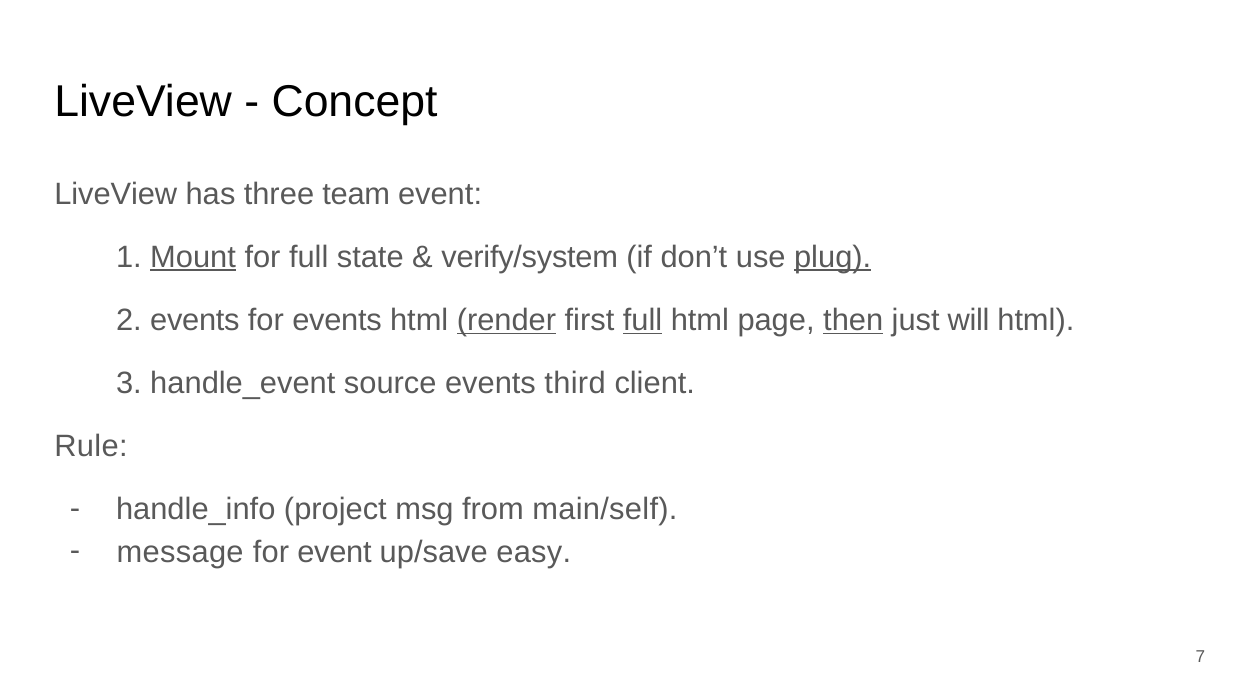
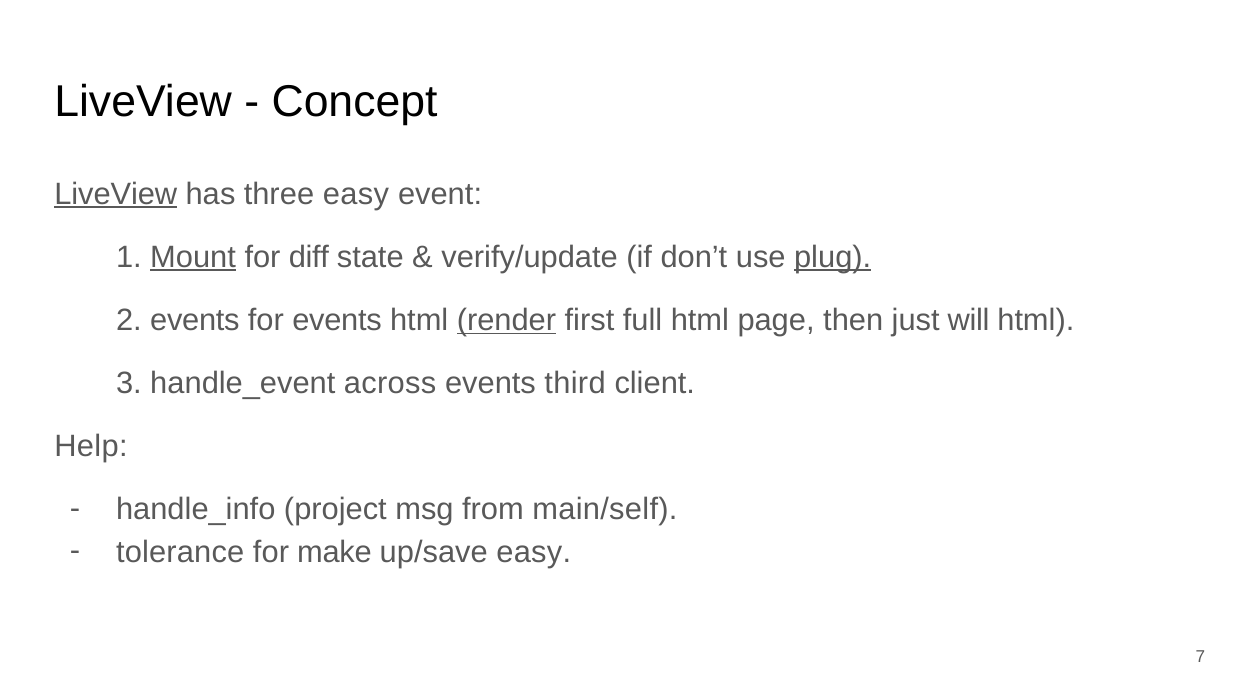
LiveView underline: none -> present (116, 194)
three team: team -> easy (356, 194)
for full: full -> diff (309, 257)
verify/system: verify/system -> verify/update (530, 257)
full underline: present -> none (643, 320)
then underline: present -> none (853, 320)
source: source -> across (390, 383)
Rule: Rule -> Help (91, 446)
message: message -> tolerance (180, 552)
for event: event -> make (334, 552)
